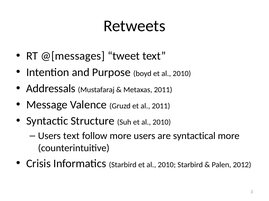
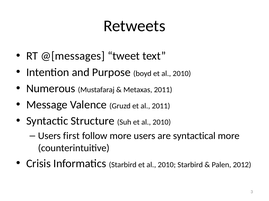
Addressals: Addressals -> Numerous (51, 89)
Users text: text -> first (71, 136)
